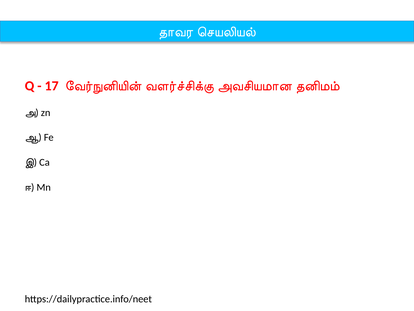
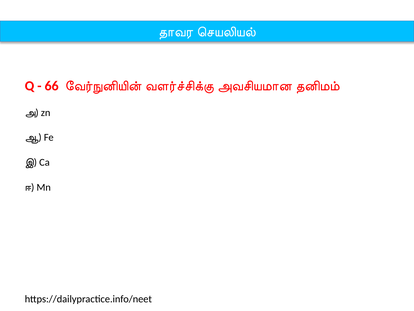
17: 17 -> 66 (52, 86)
